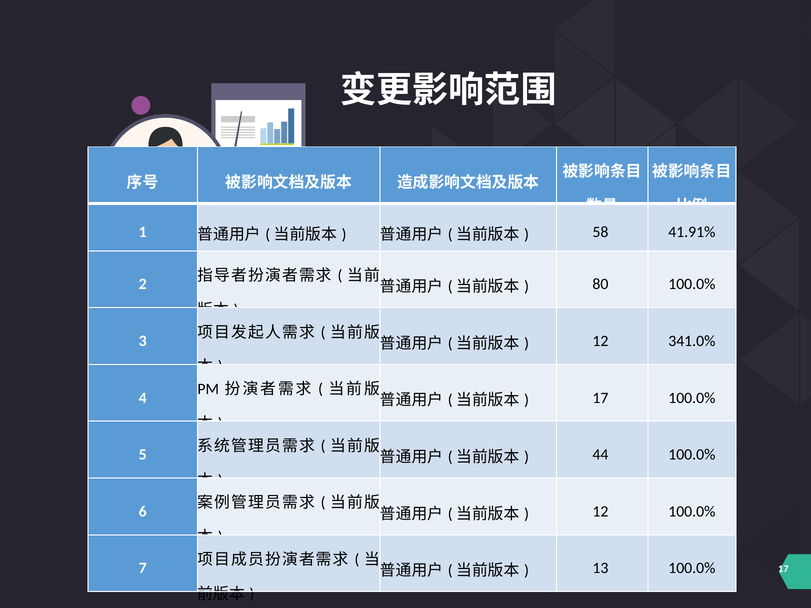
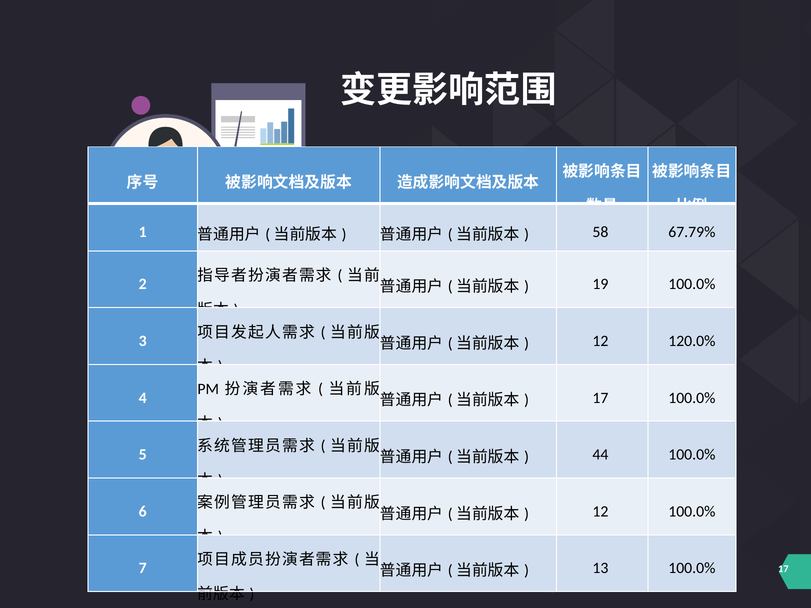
41.91%: 41.91% -> 67.79% (692, 232)
80: 80 -> 19 (600, 284)
341.0%: 341.0% -> 120.0% (692, 341)
